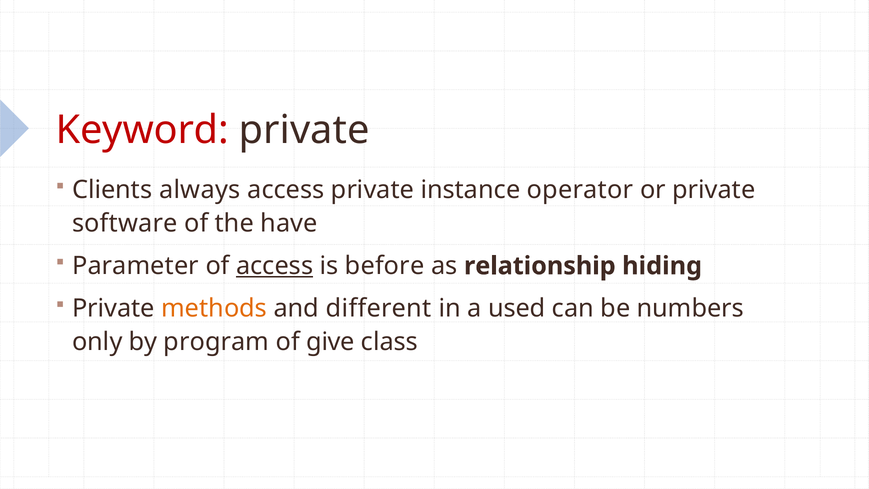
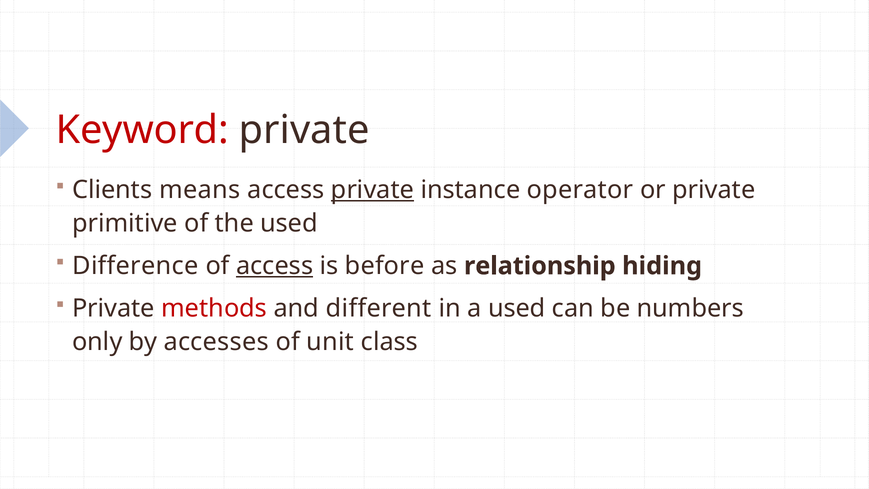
always: always -> means (200, 190)
private underline: none -> present (372, 190)
software: software -> primitive (125, 223)
the have: have -> used (289, 223)
Parameter: Parameter -> Difference (135, 266)
methods colour: orange -> red (214, 308)
program: program -> accesses (216, 342)
give: give -> unit (330, 342)
